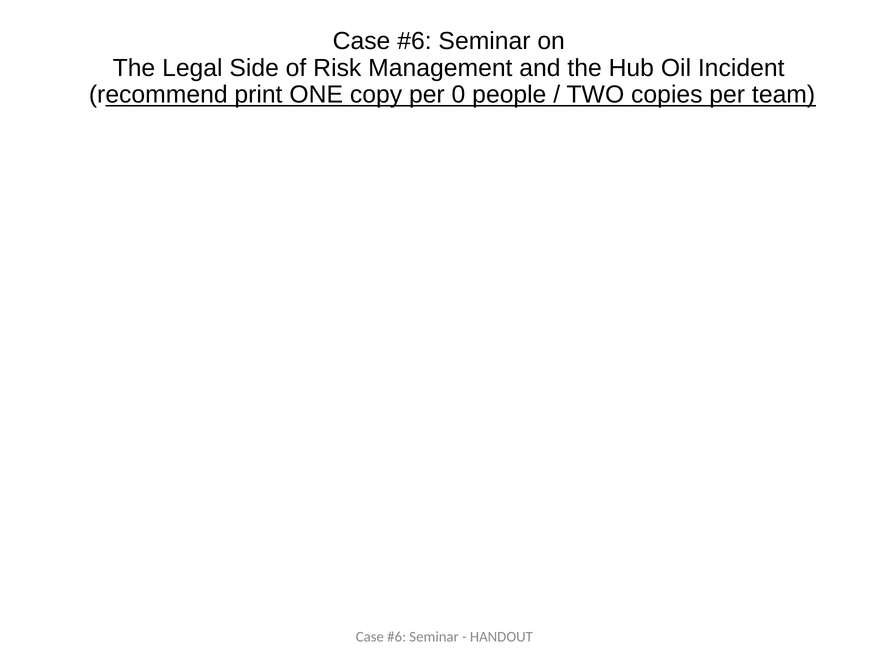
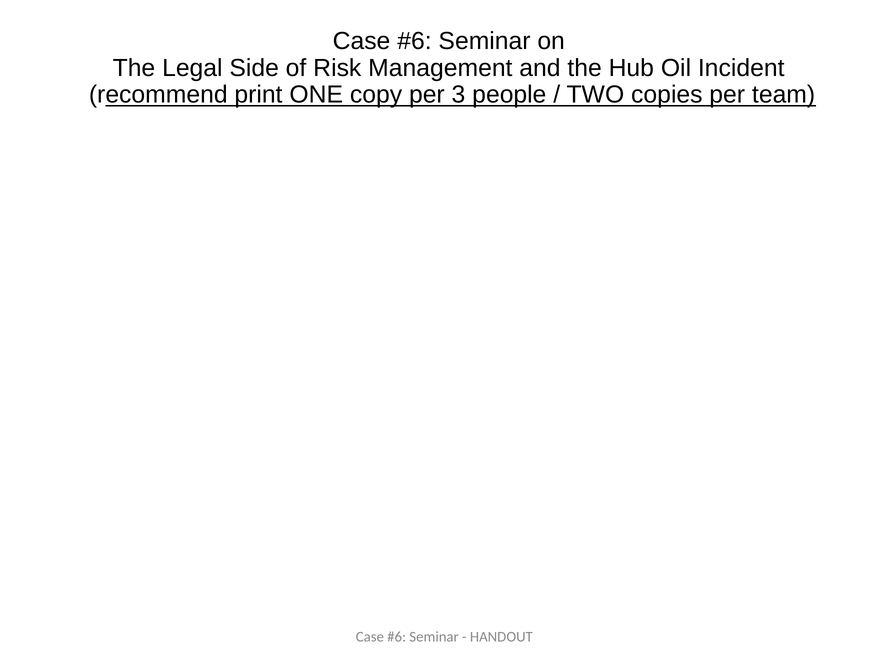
0: 0 -> 3 (458, 95)
